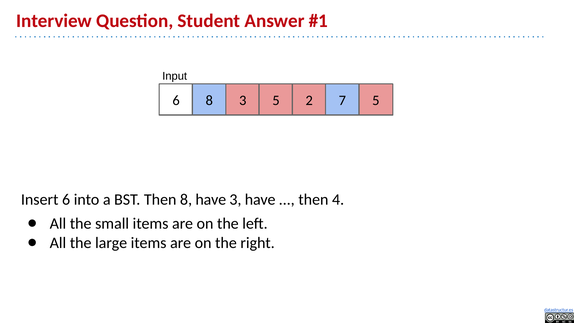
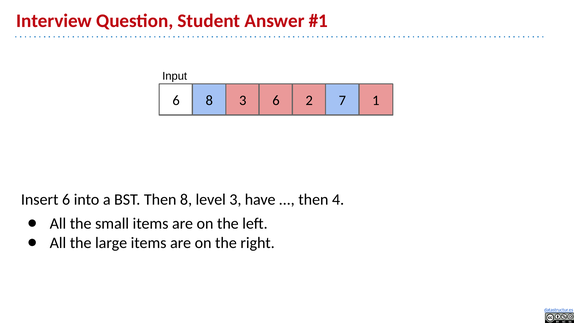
3 5: 5 -> 6 (276, 100)
7 5: 5 -> 1 (376, 100)
8 have: have -> level (211, 200)
